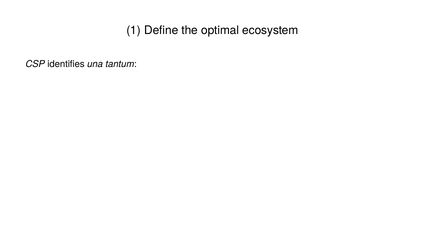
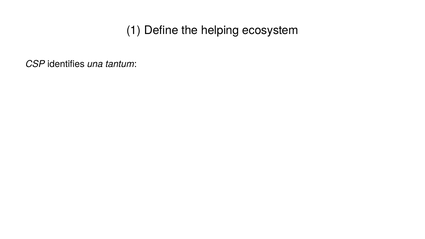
optimal: optimal -> helping (220, 30)
